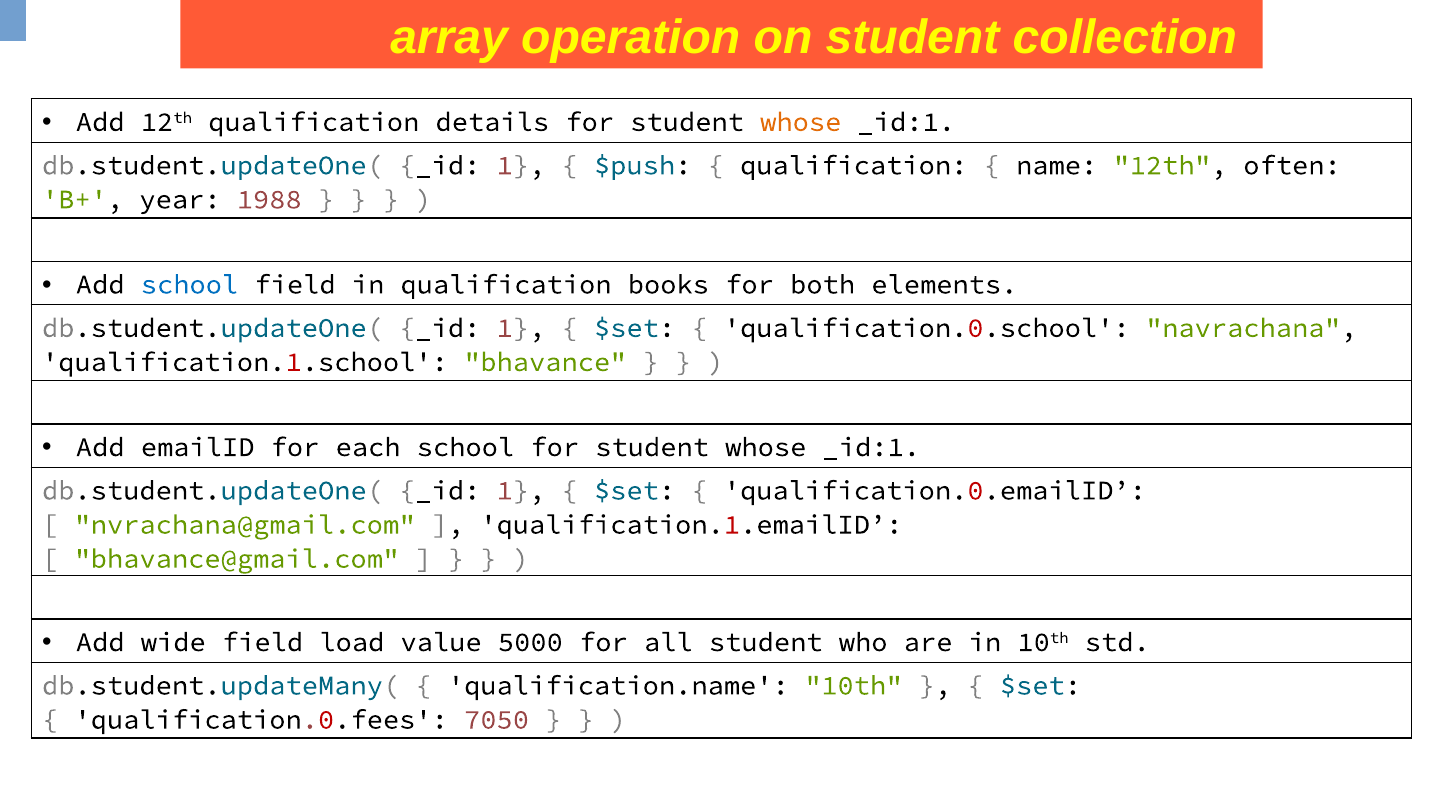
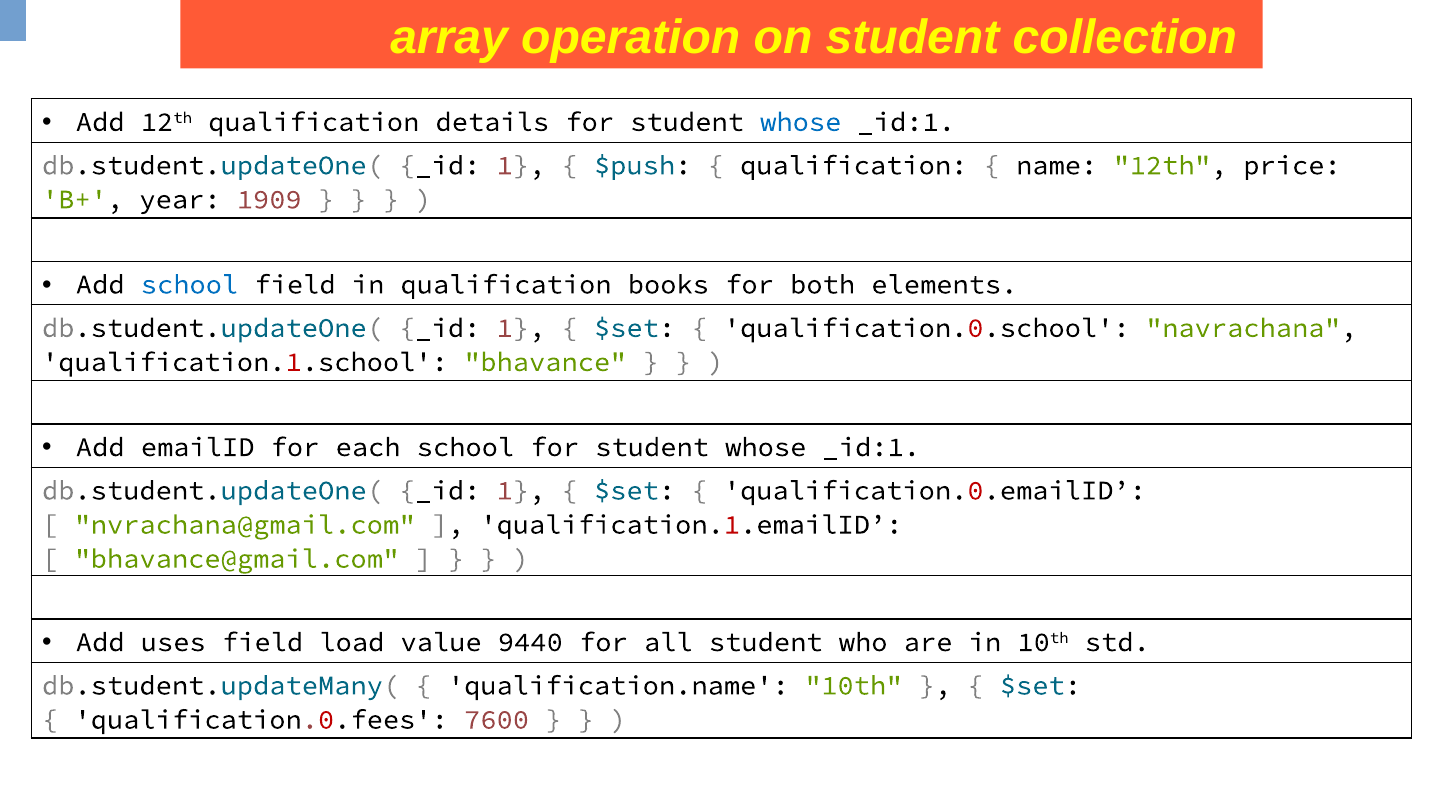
whose colour: orange -> blue (801, 122)
often: often -> price (1292, 166)
1988: 1988 -> 1909 (269, 200)
wide: wide -> uses (173, 643)
5000: 5000 -> 9440 (530, 643)
7050: 7050 -> 7600 (497, 720)
